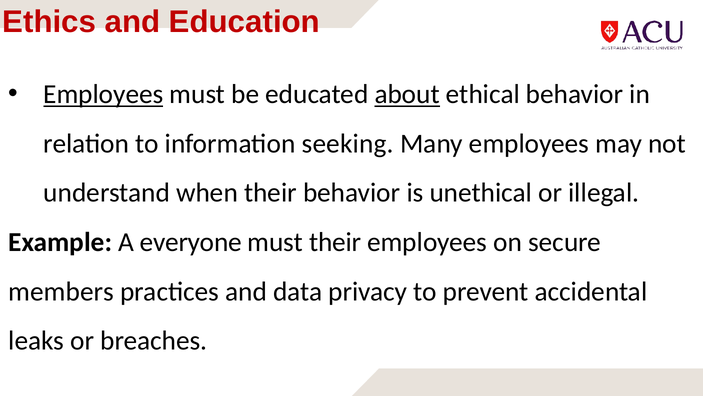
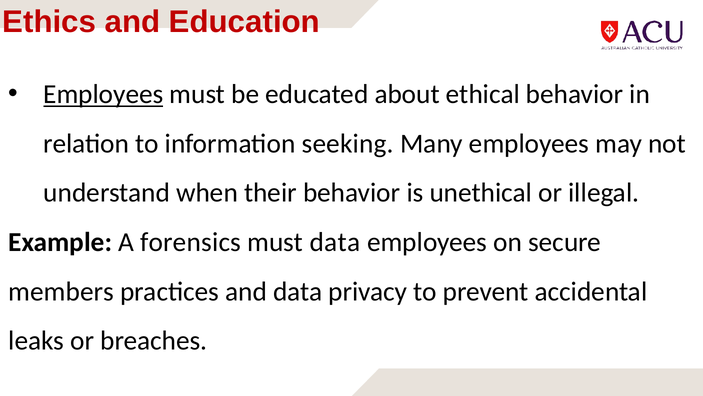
about underline: present -> none (407, 94)
everyone: everyone -> forensics (191, 242)
must their: their -> data (335, 242)
